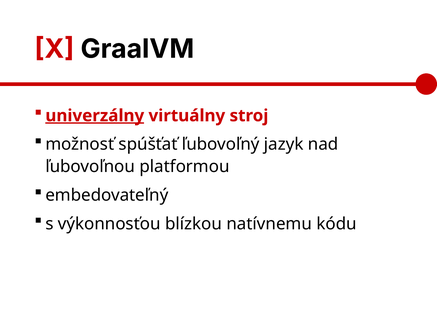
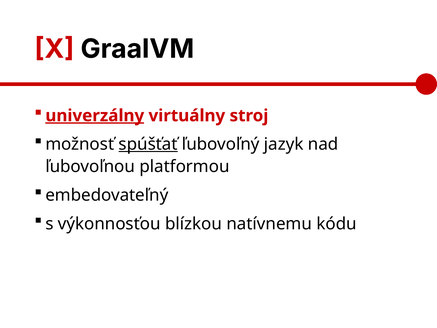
spúšťať underline: none -> present (148, 144)
